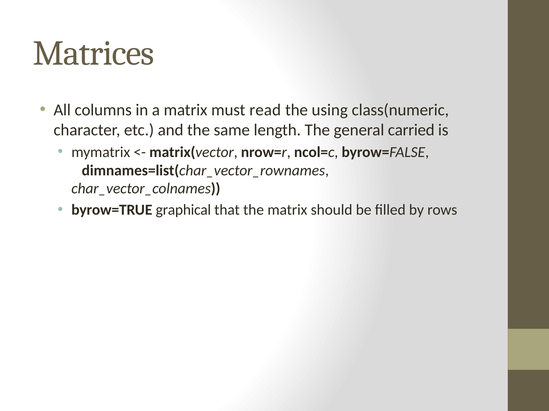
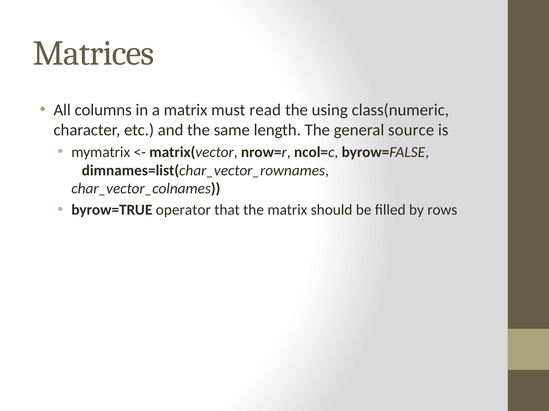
carried: carried -> source (411, 130)
graphical: graphical -> operator (183, 210)
